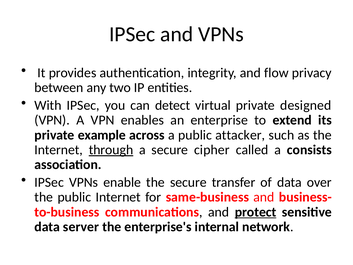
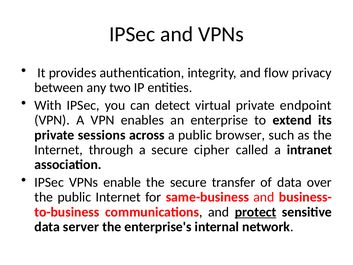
designed: designed -> endpoint (306, 105)
example: example -> sessions (102, 135)
attacker: attacker -> browser (240, 135)
through underline: present -> none (111, 150)
consists: consists -> intranet (309, 150)
